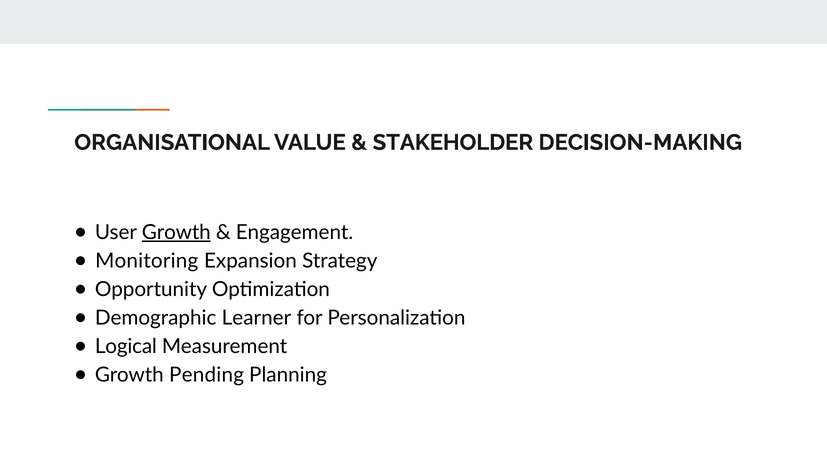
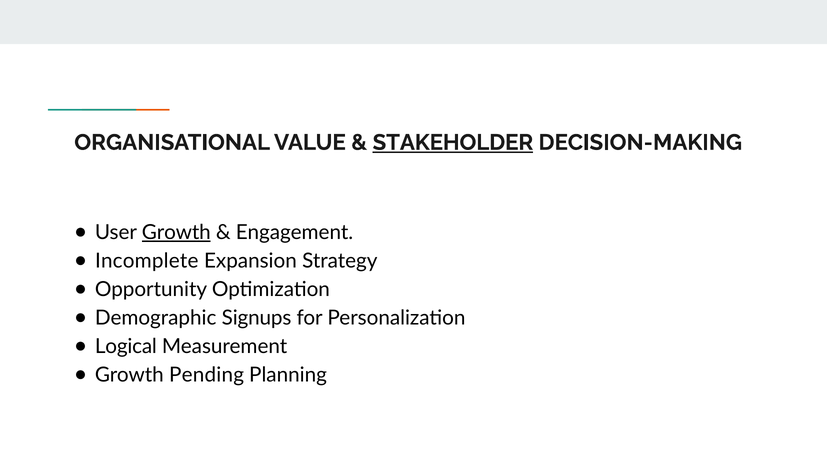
STAKEHOLDER underline: none -> present (453, 143)
Monitoring: Monitoring -> Incomplete (147, 261)
Learner: Learner -> Signups (257, 318)
